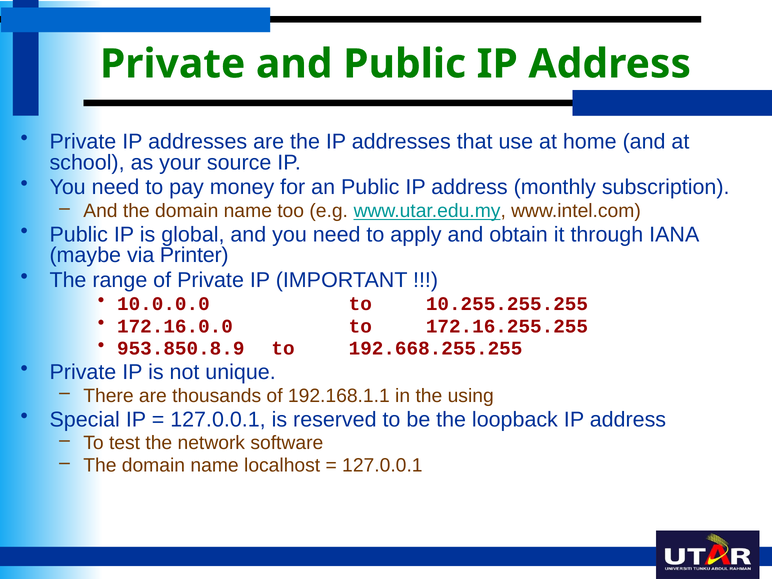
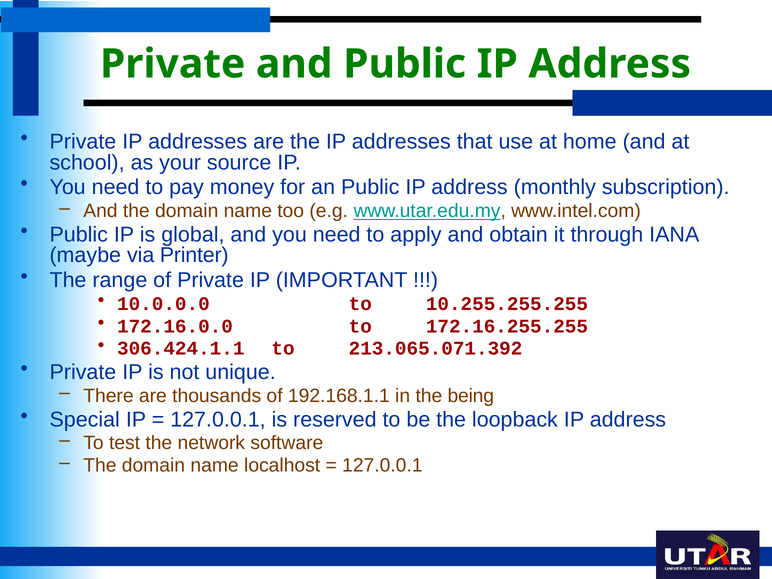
953.850.8.9: 953.850.8.9 -> 306.424.1.1 (181, 349)
192.668.255.255: 192.668.255.255 -> 213.065.071.392 (436, 349)
using: using -> being (471, 396)
